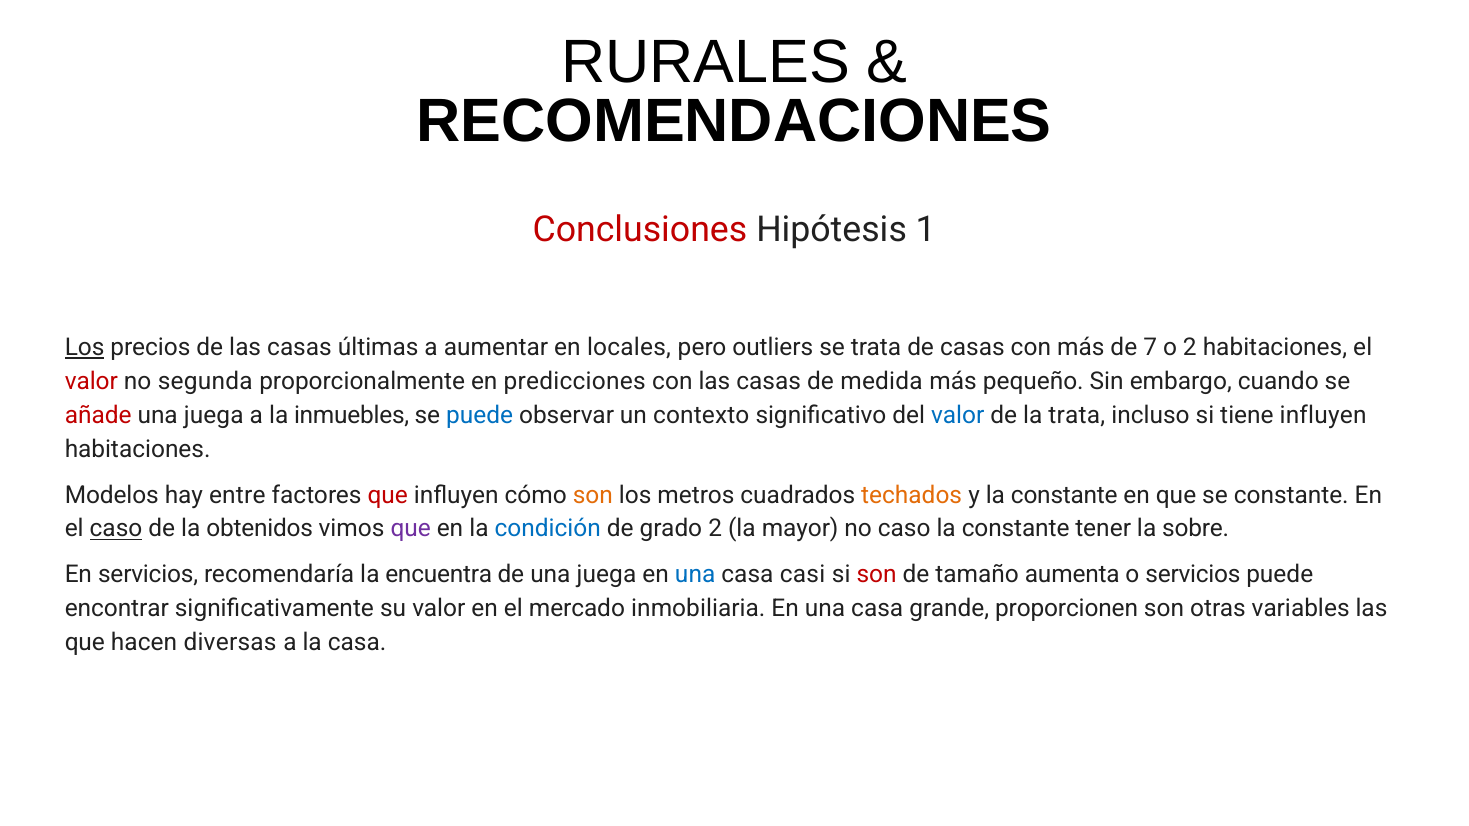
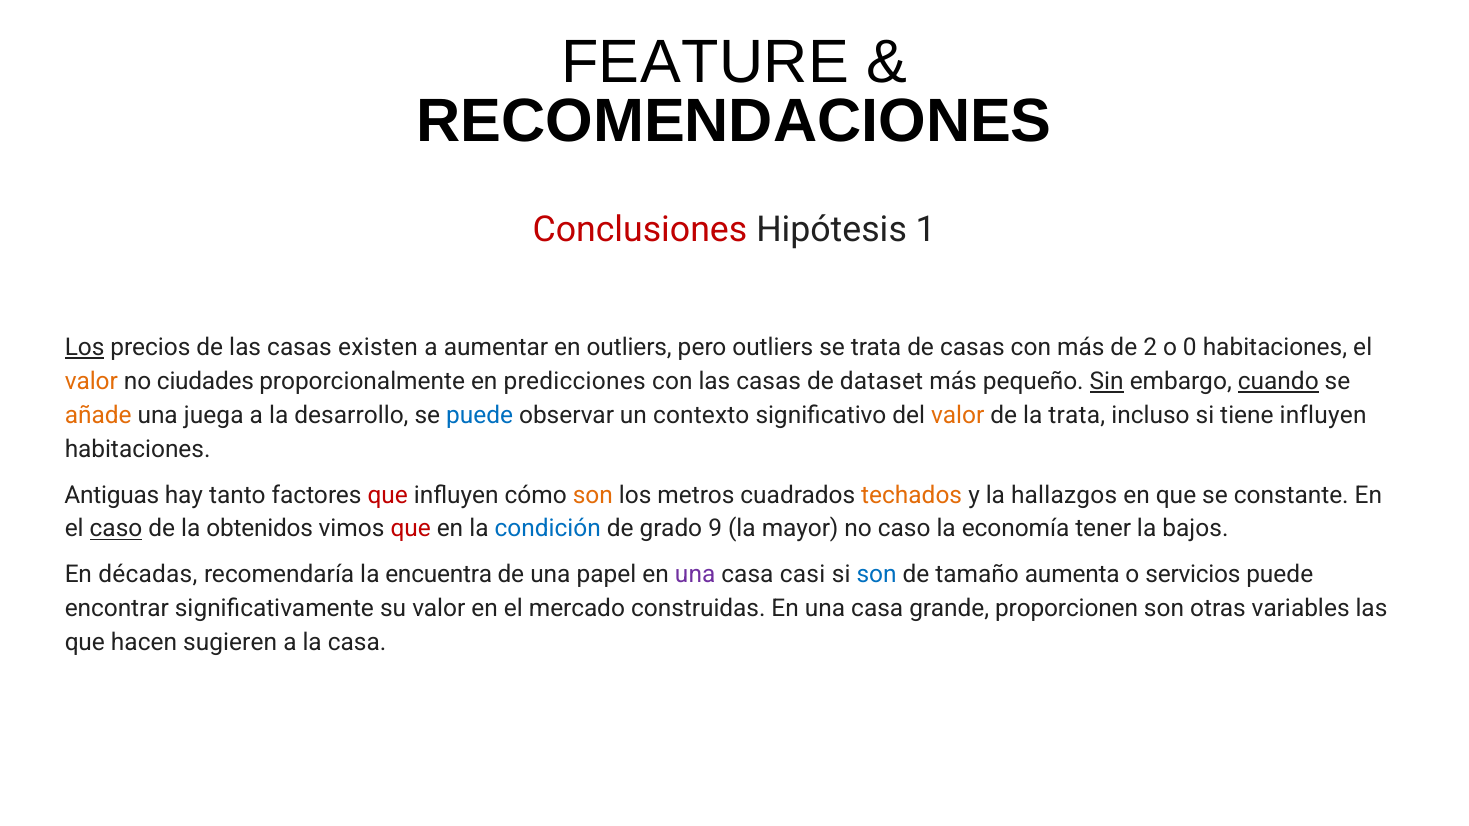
RURALES: RURALES -> FEATURE (705, 62)
últimas: últimas -> existen (378, 348)
en locales: locales -> outliers (629, 348)
7: 7 -> 2 (1150, 348)
o 2: 2 -> 0 (1190, 348)
valor colour: red -> orange (91, 382)
segunda: segunda -> ciudades (205, 382)
medida: medida -> dataset (882, 382)
Sin underline: none -> present (1107, 382)
cuando underline: none -> present (1278, 382)
añade colour: red -> orange (98, 415)
inmuebles: inmuebles -> desarrollo (351, 415)
valor colour: blue -> orange (958, 415)
Modelos: Modelos -> Antiguas (112, 495)
entre: entre -> tanto (237, 495)
y la constante: constante -> hallazgos (1064, 495)
que colour: purple -> red (411, 529)
grado 2: 2 -> 9 (715, 529)
constante: constante -> economía (1016, 529)
sobre: sobre -> bajos (1195, 529)
En servicios: servicios -> décadas (148, 575)
de una juega: juega -> papel (607, 575)
una colour: blue -> purple (695, 575)
son colour: red -> blue (877, 575)
inmobiliaria: inmobiliaria -> construidas (698, 609)
diversas: diversas -> sugieren (230, 643)
